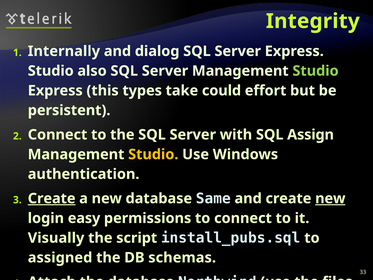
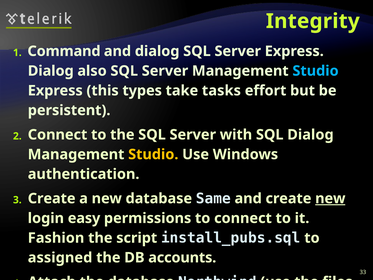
Internally: Internally -> Command (64, 51)
Studio: Studio -> Dialog (51, 71)
Studio colour: light green -> light blue (316, 71)
could: could -> tasks (221, 91)
SQL Assign: Assign -> Dialog (310, 135)
Create underline: present -> none (52, 198)
Visually: Visually -> Fashion (56, 238)
schemas: schemas -> accounts (182, 257)
